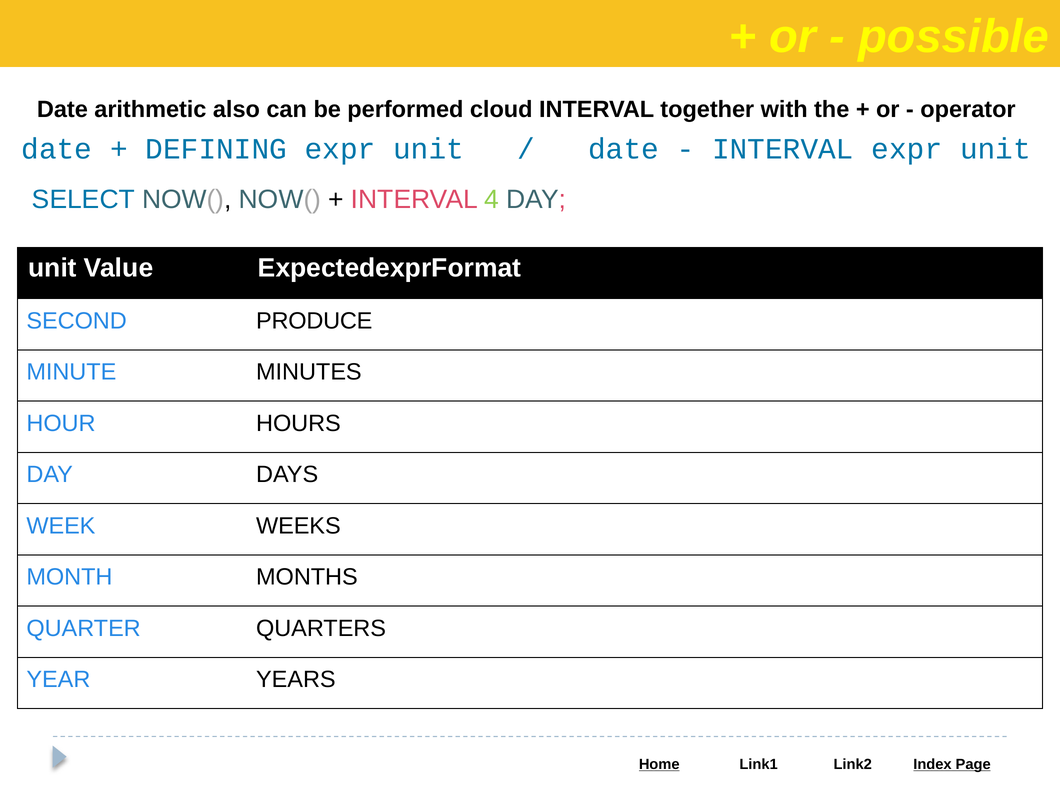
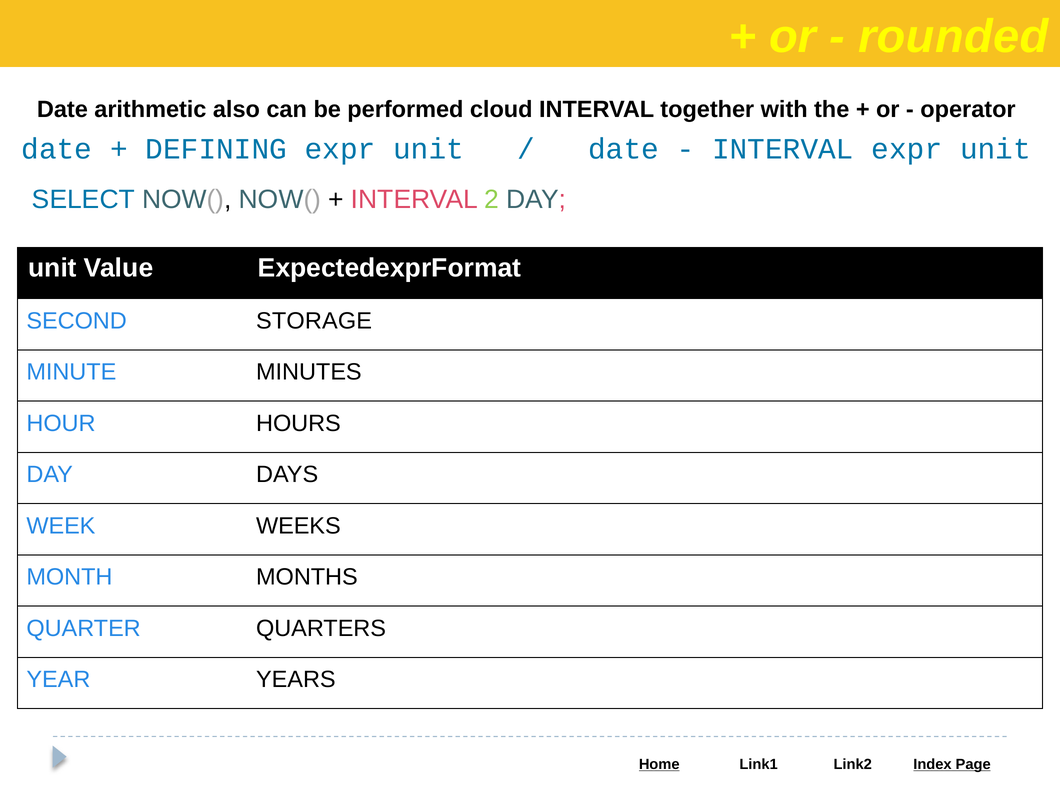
possible: possible -> rounded (953, 37)
4: 4 -> 2 (492, 200)
PRODUCE: PRODUCE -> STORAGE (314, 321)
